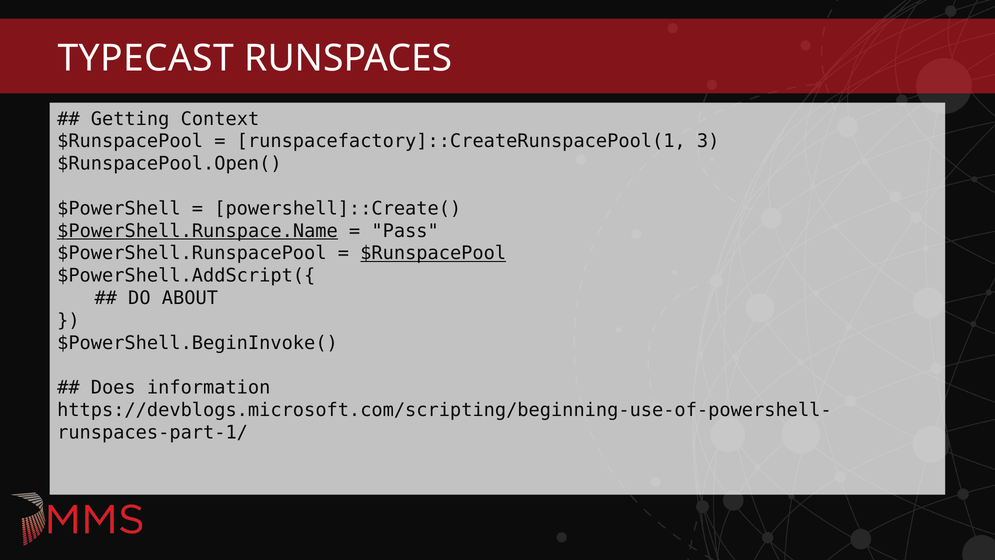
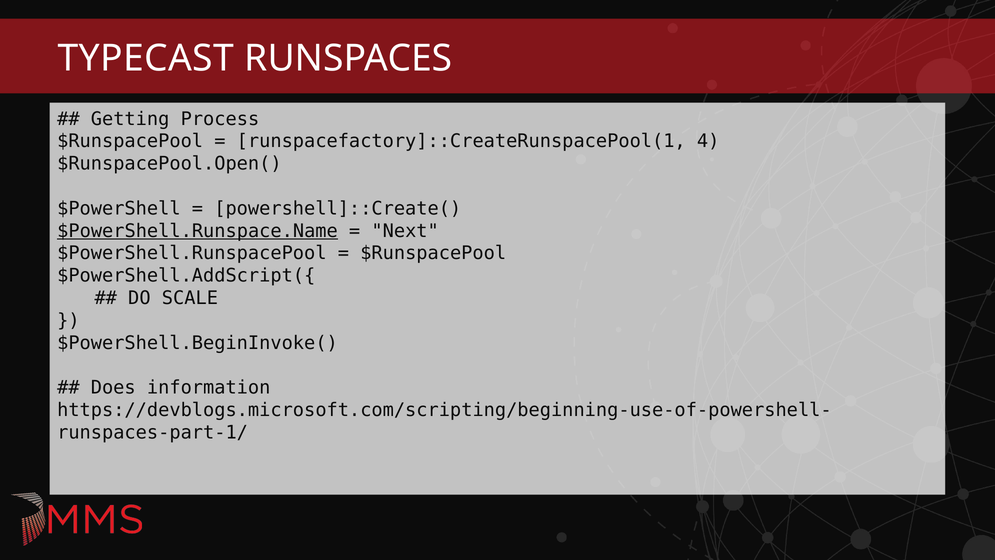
Context: Context -> Process (220, 119)
3: 3 -> 4 (708, 141)
Pass: Pass -> Next (405, 231)
$RunspacePool underline: present -> none (433, 253)
ABOUT: ABOUT -> SCALE (190, 298)
